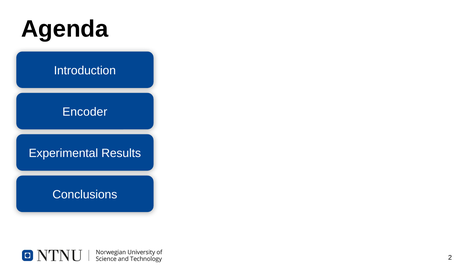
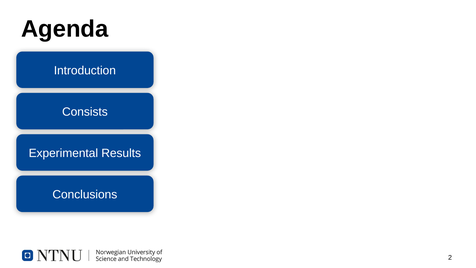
Encoder: Encoder -> Consists (85, 112)
